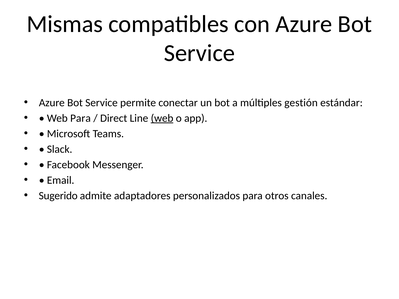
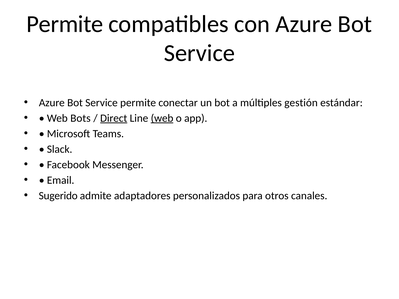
Mismas: Mismas -> Permite (65, 24)
Web Para: Para -> Bots (80, 118)
Direct underline: none -> present (114, 118)
